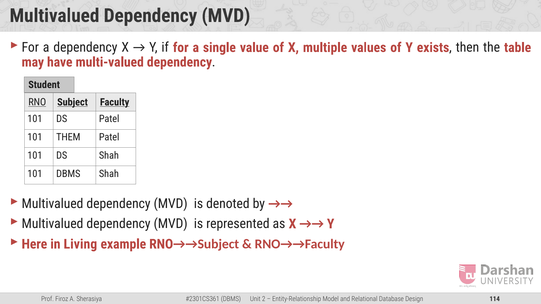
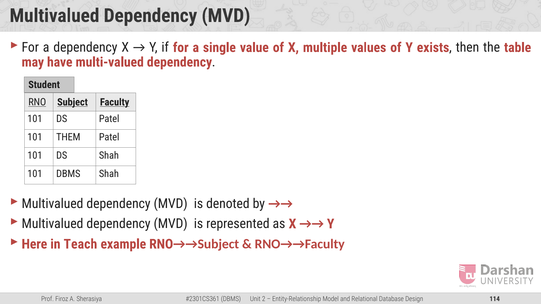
Living: Living -> Teach (80, 244)
